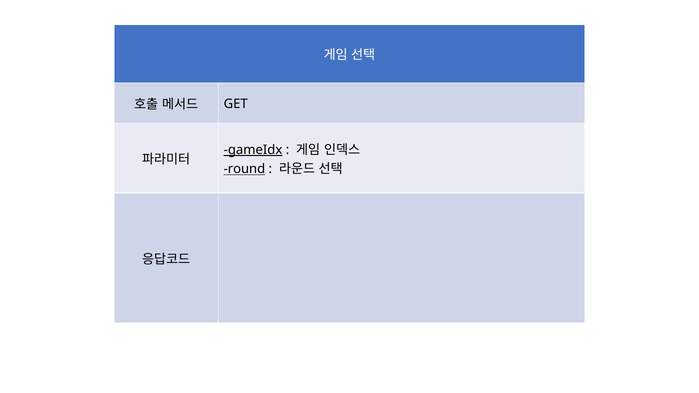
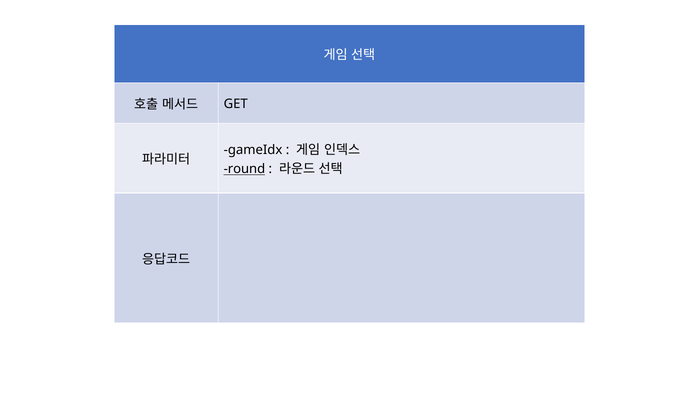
gameIdx underline: present -> none (253, 150)
